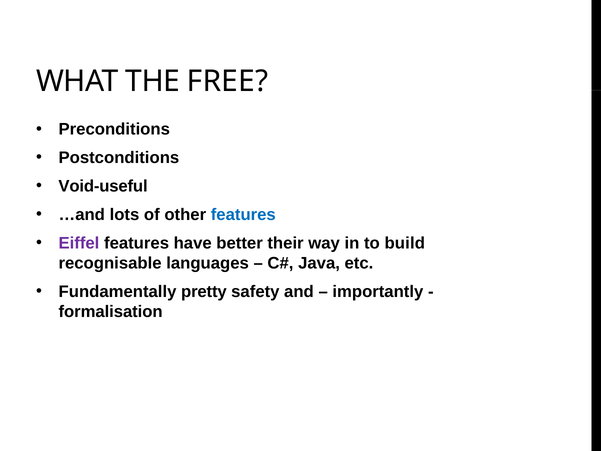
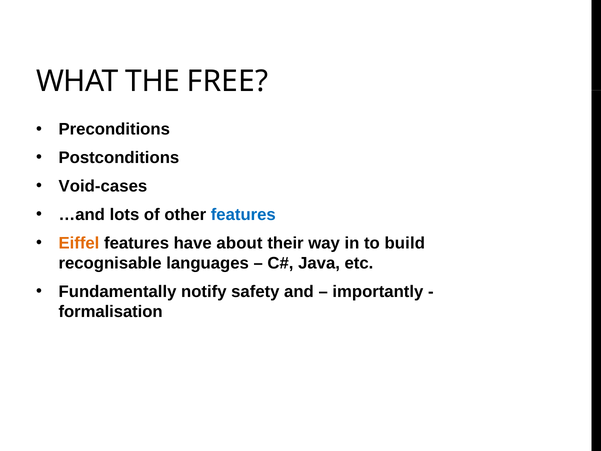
Void-useful: Void-useful -> Void-cases (103, 186)
Eiffel colour: purple -> orange (79, 243)
better: better -> about (239, 243)
pretty: pretty -> notify (204, 291)
